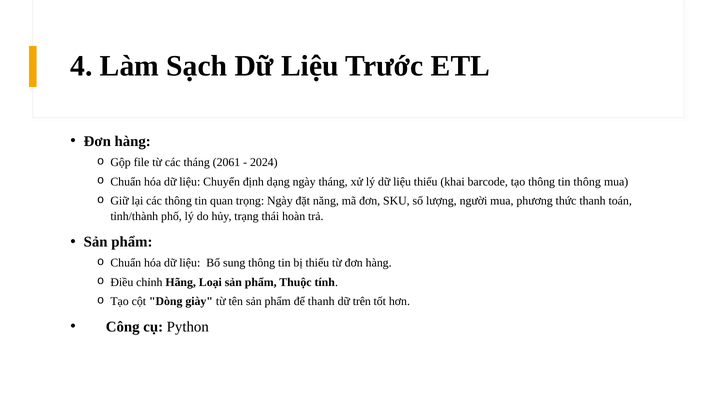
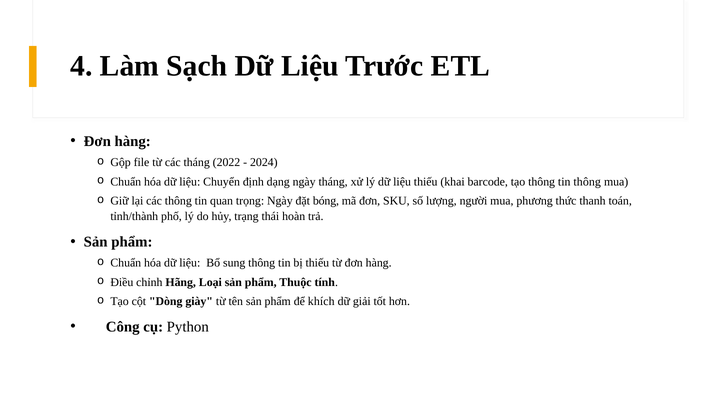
2061: 2061 -> 2022 (226, 162)
năng: năng -> bóng (326, 201)
để thanh: thanh -> khích (321, 301)
trên: trên -> giải (362, 301)
